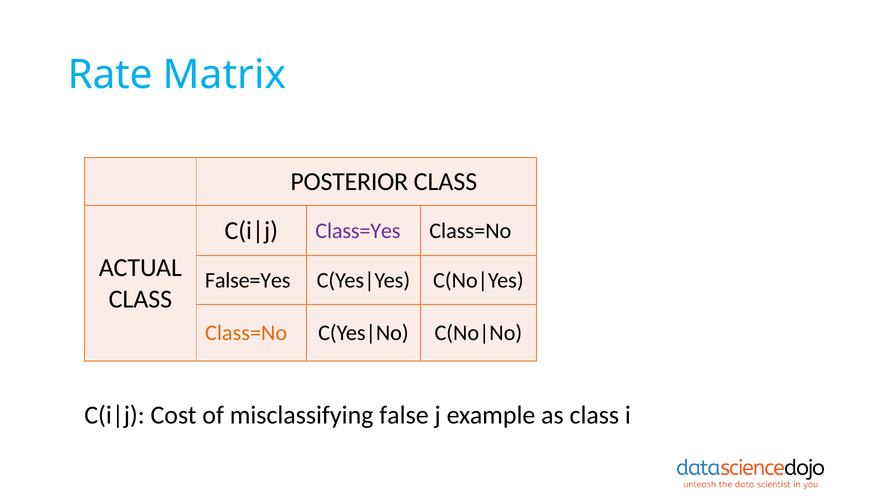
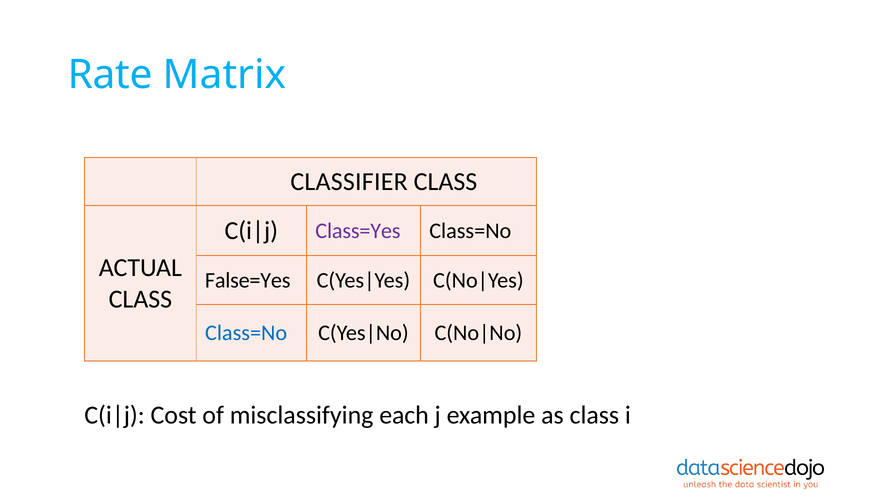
POSTERIOR: POSTERIOR -> CLASSIFIER (349, 182)
Class=No colour: orange -> blue (246, 333)
false: false -> each (404, 415)
